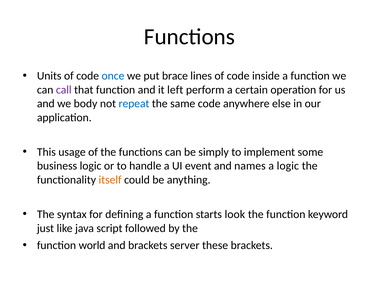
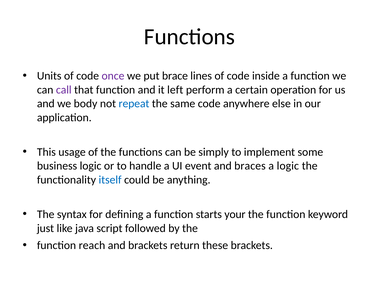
once colour: blue -> purple (113, 76)
names: names -> braces (250, 166)
itself colour: orange -> blue (110, 180)
look: look -> your (235, 214)
world: world -> reach (92, 246)
server: server -> return (185, 246)
